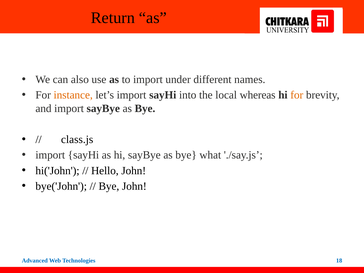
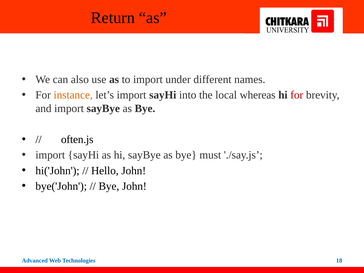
for colour: orange -> red (297, 95)
class.js: class.js -> often.js (77, 139)
what: what -> must (210, 155)
